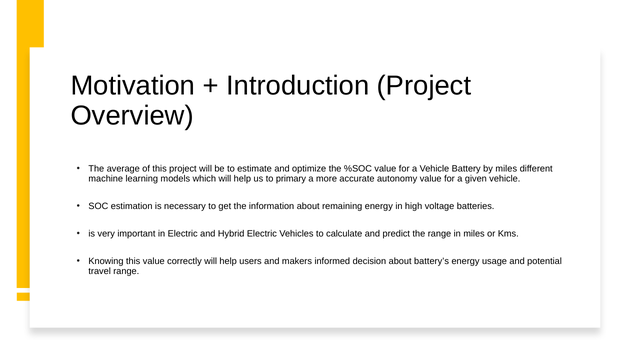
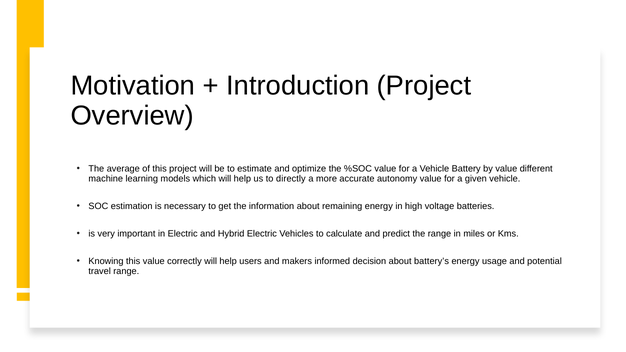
by miles: miles -> value (506, 169)
primary: primary -> directly (291, 179)
